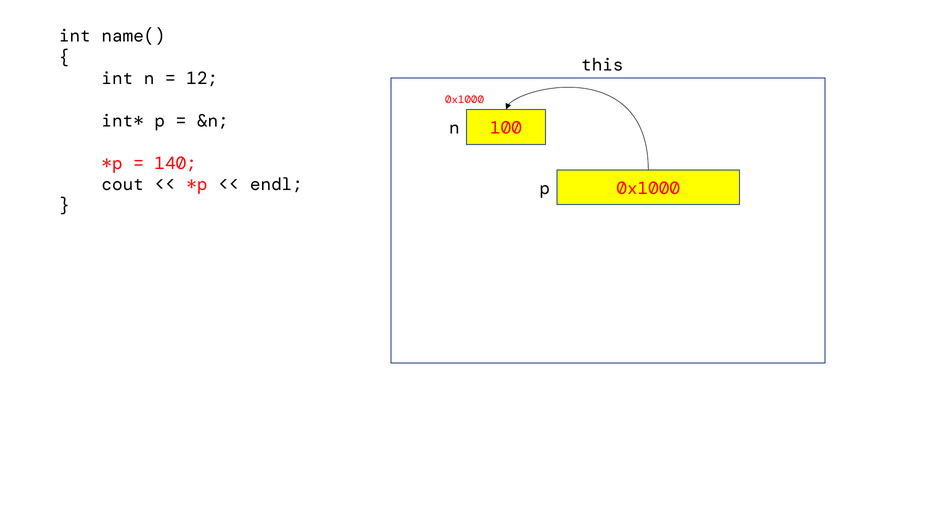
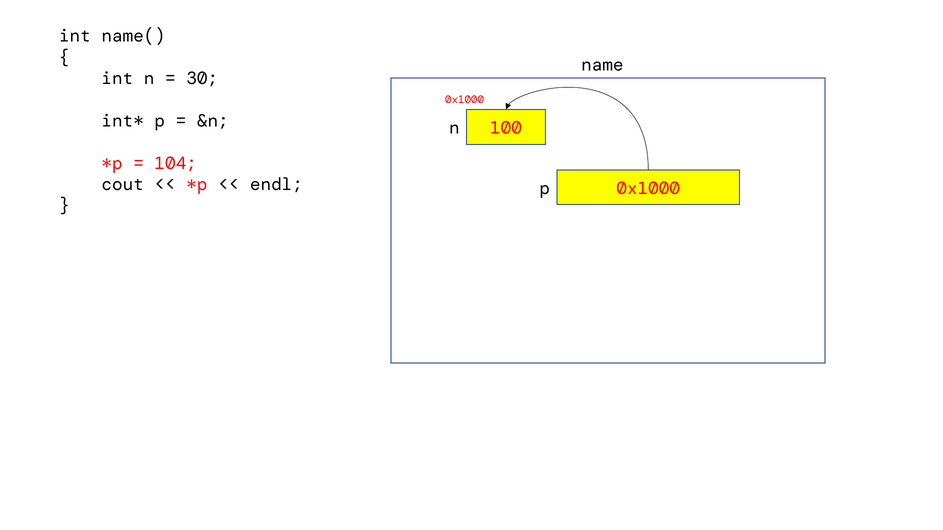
this: this -> name (602, 65)
12: 12 -> 30 (202, 78)
140: 140 -> 104 (176, 163)
